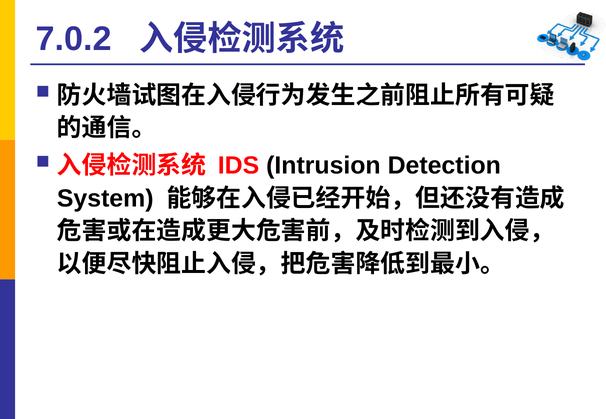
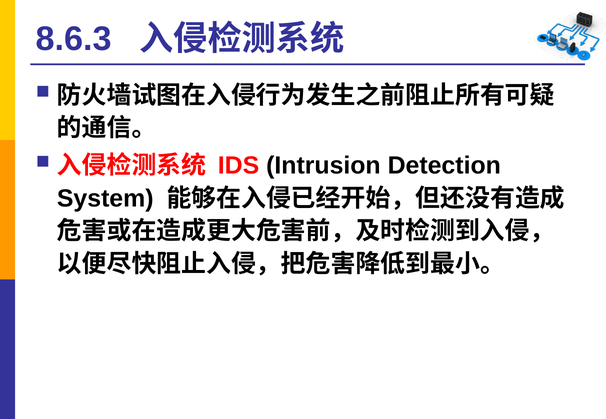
7.0.2: 7.0.2 -> 8.6.3 (74, 39)
